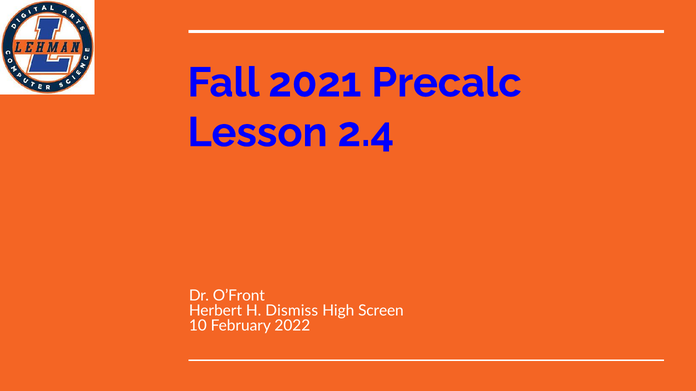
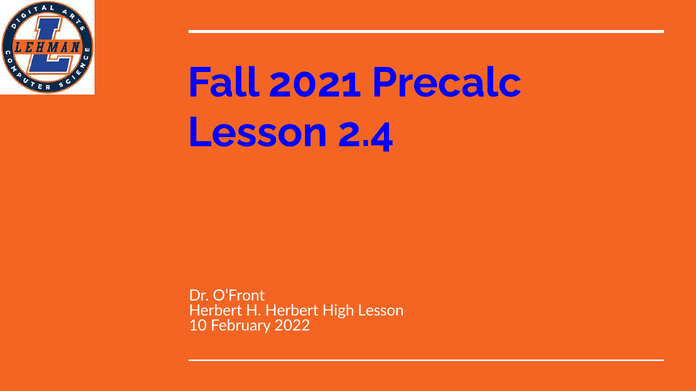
H Dismiss: Dismiss -> Herbert (292, 311)
High Screen: Screen -> Lesson (381, 311)
